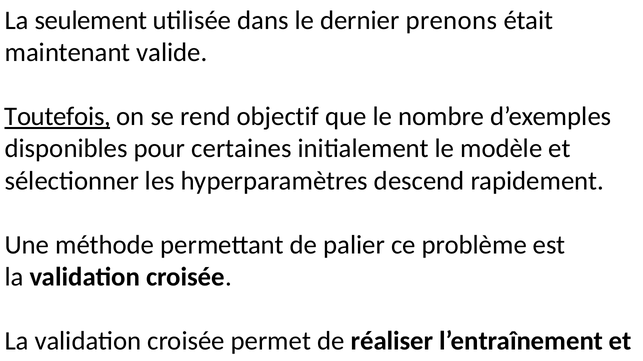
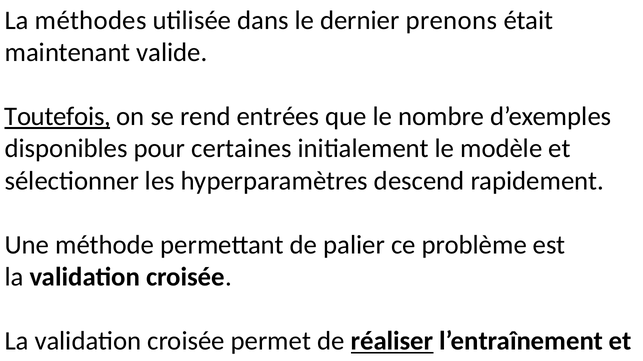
seulement: seulement -> méthodes (91, 20)
objectif: objectif -> entrées (278, 117)
réaliser underline: none -> present (392, 342)
